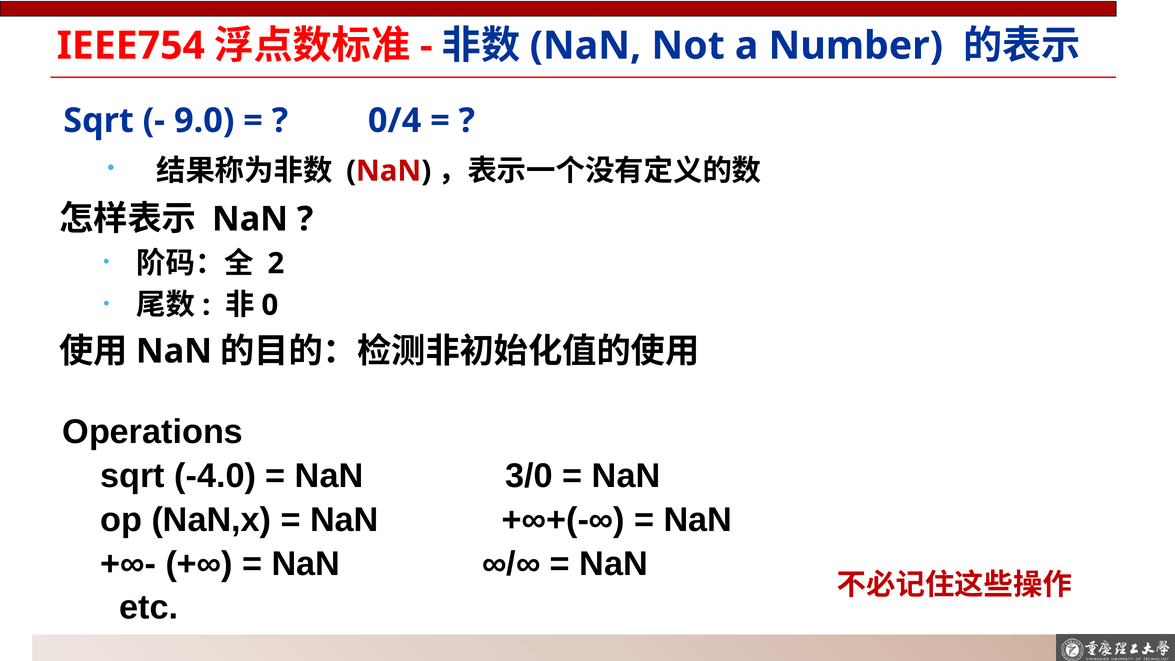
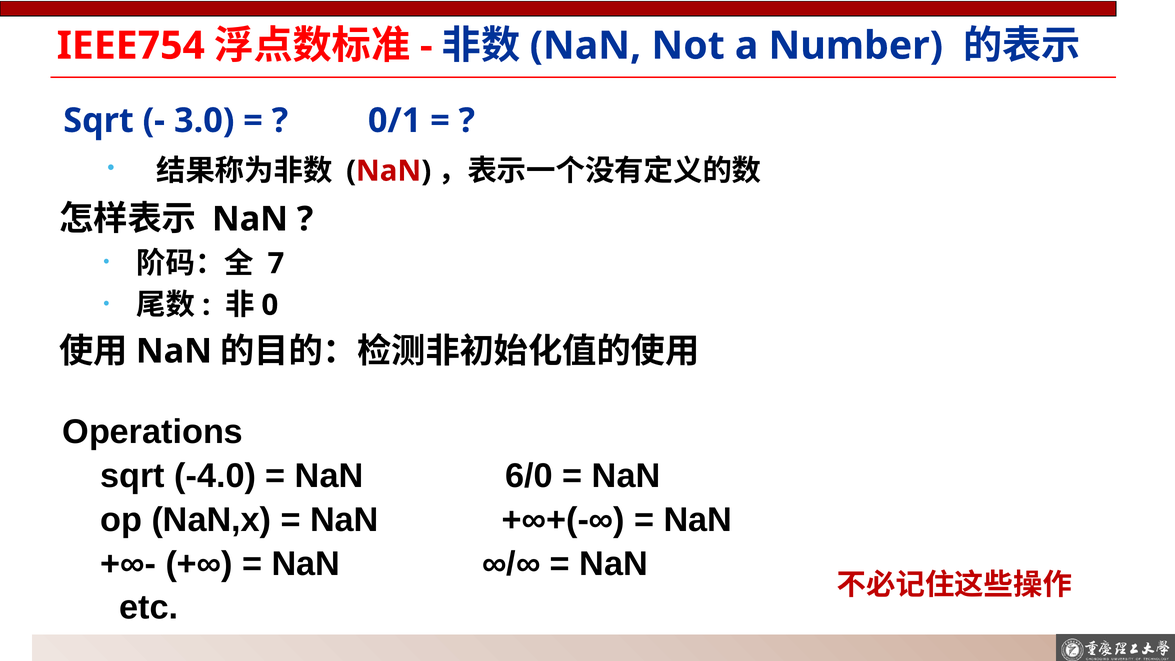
9.0: 9.0 -> 3.0 (204, 121)
0/4: 0/4 -> 0/1 (395, 121)
2: 2 -> 7 (276, 263)
3/0: 3/0 -> 6/0 (529, 476)
